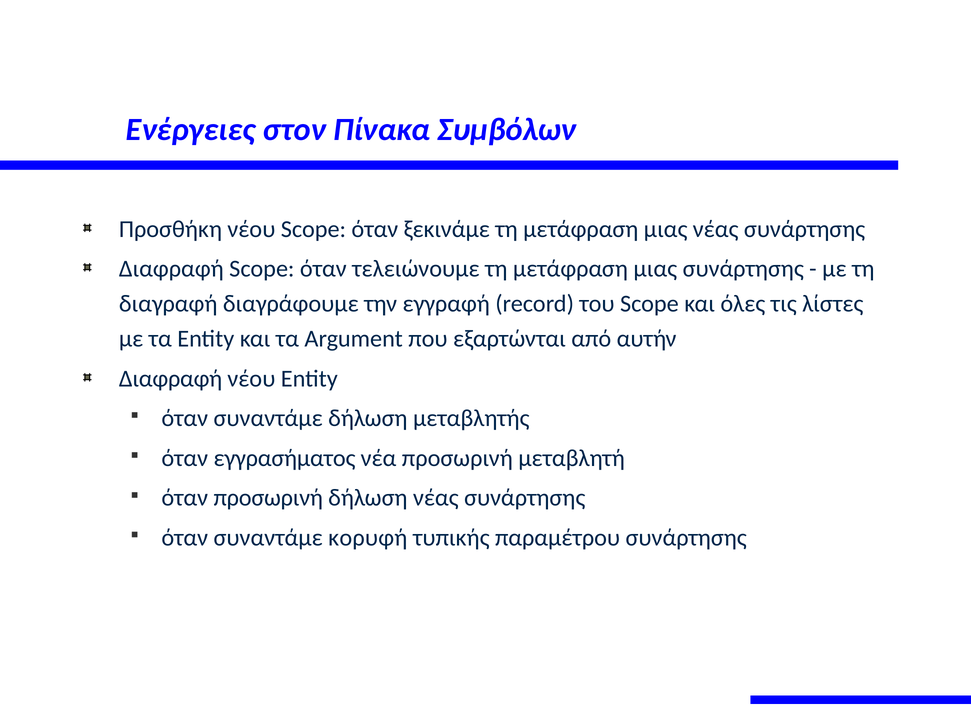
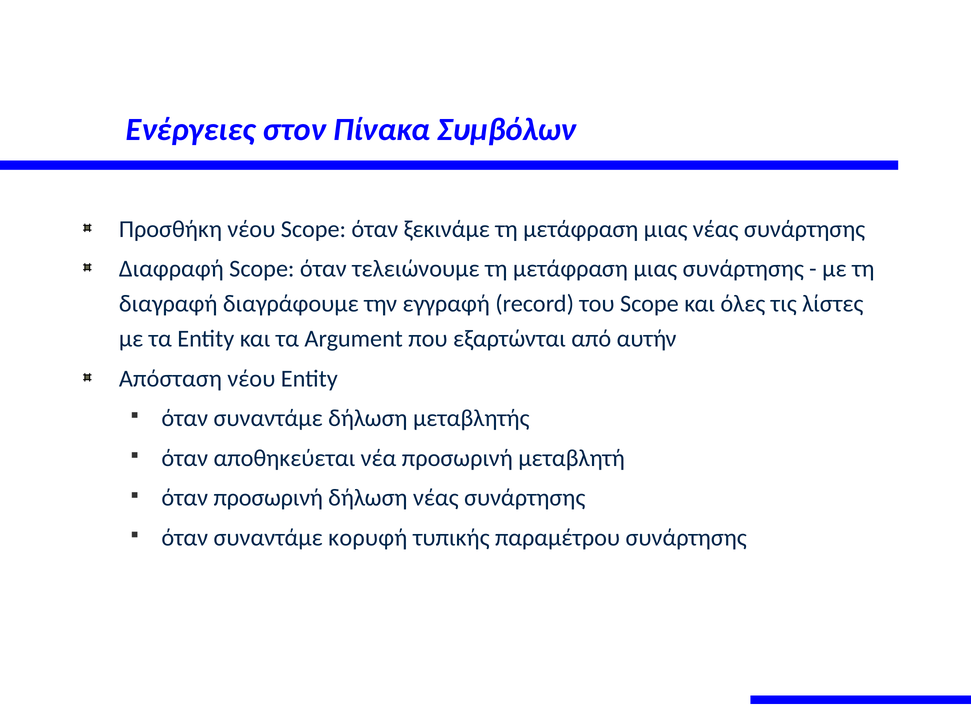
Διαφραφή: Διαφραφή -> Απόσταση (170, 379)
εγγρασήματος: εγγρασήματος -> αποθηκεύεται (284, 458)
